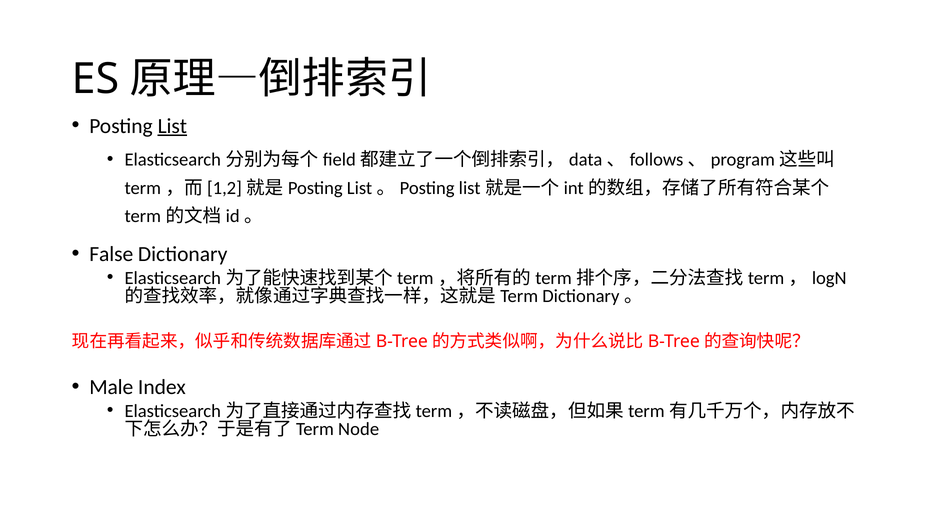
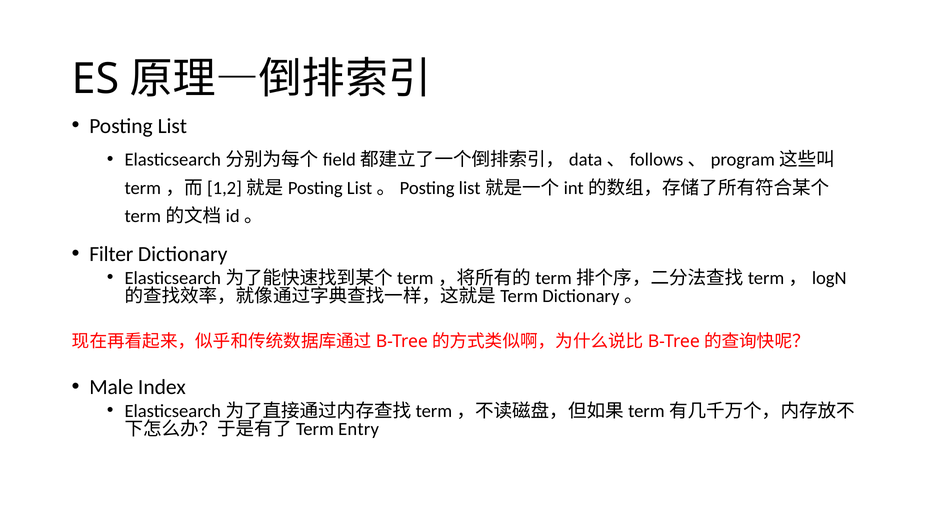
List underline: present -> none (172, 126)
False: False -> Filter (111, 254)
Node: Node -> Entry (359, 430)
